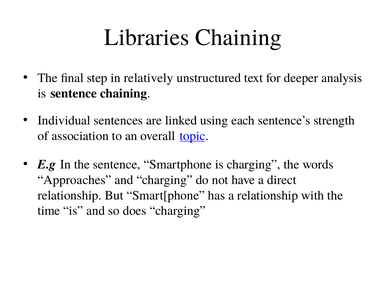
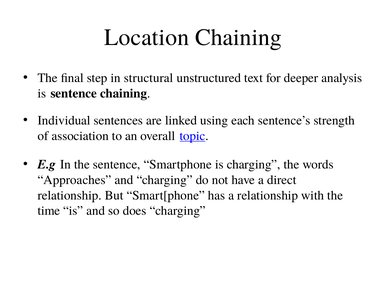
Libraries: Libraries -> Location (147, 37)
relatively: relatively -> structural (149, 78)
